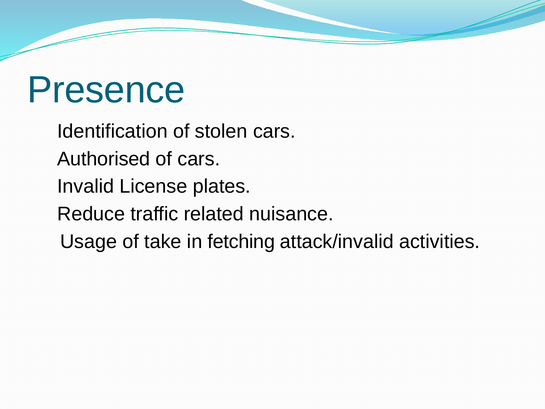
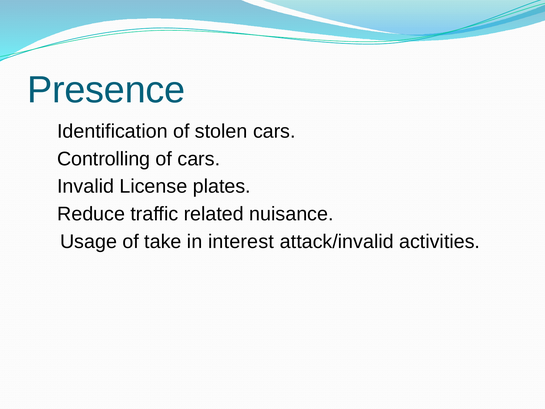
Authorised: Authorised -> Controlling (104, 159)
fetching: fetching -> interest (241, 241)
